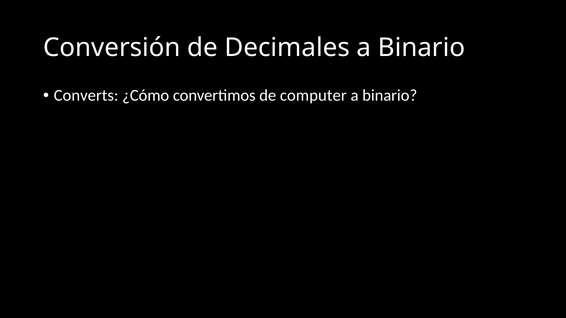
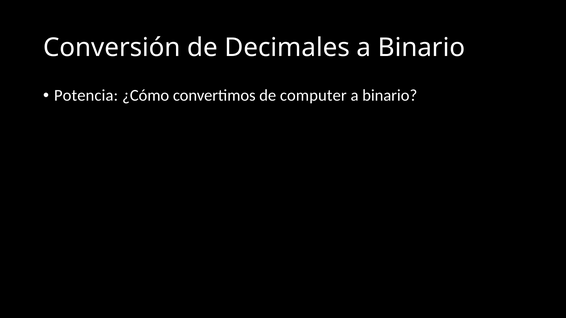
Converts: Converts -> Potencia (86, 96)
